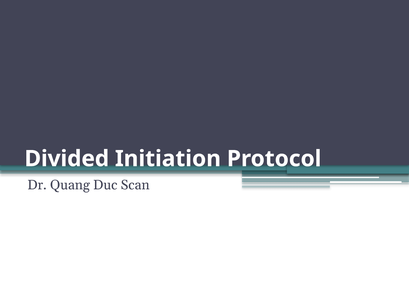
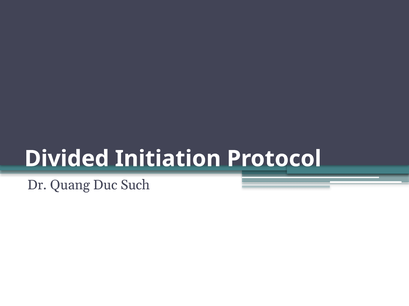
Scan: Scan -> Such (135, 186)
